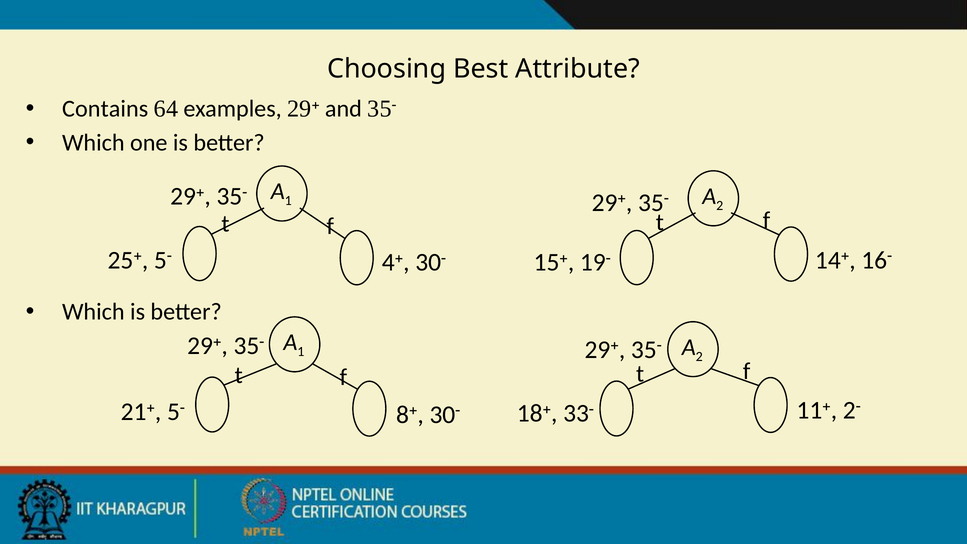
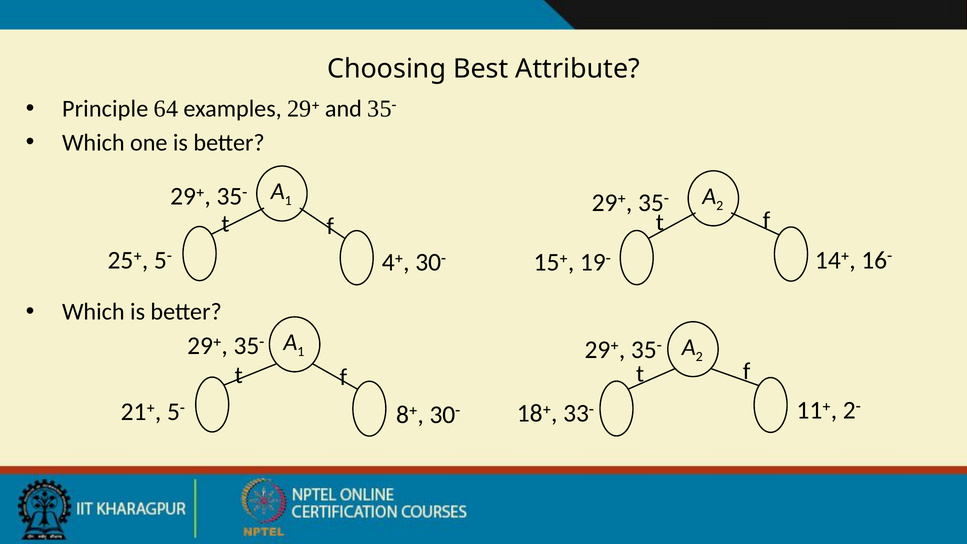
Contains: Contains -> Principle (105, 109)
